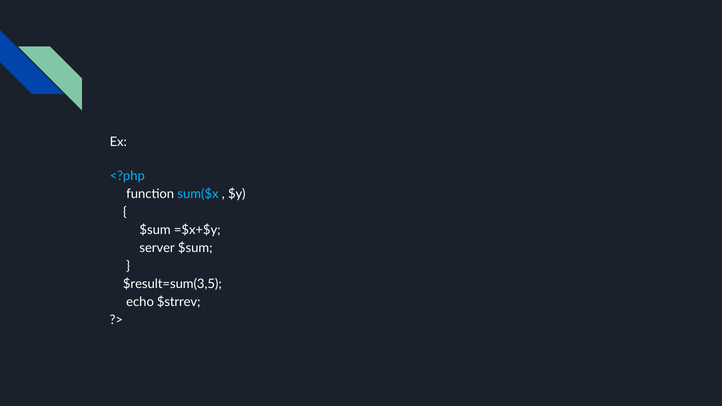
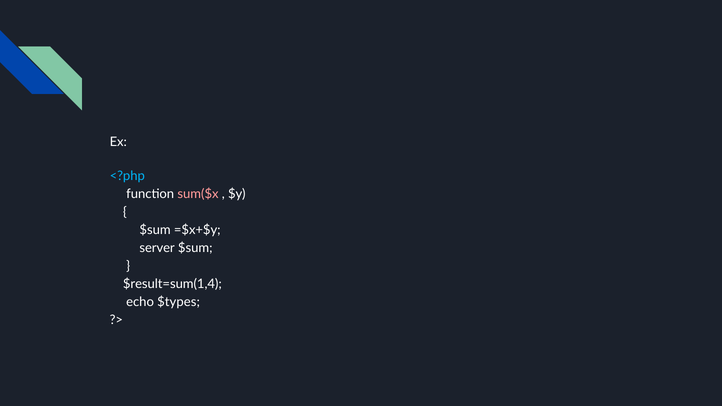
sum($x colour: light blue -> pink (198, 194)
$result=sum(3,5: $result=sum(3,5 -> $result=sum(1,4 (172, 284)
$strrev: $strrev -> $types (179, 302)
